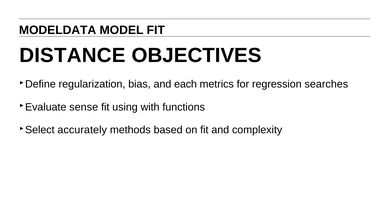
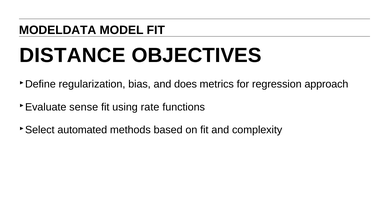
each: each -> does (186, 84)
searches: searches -> approach (326, 84)
with: with -> rate (150, 107)
accurately: accurately -> automated (82, 130)
